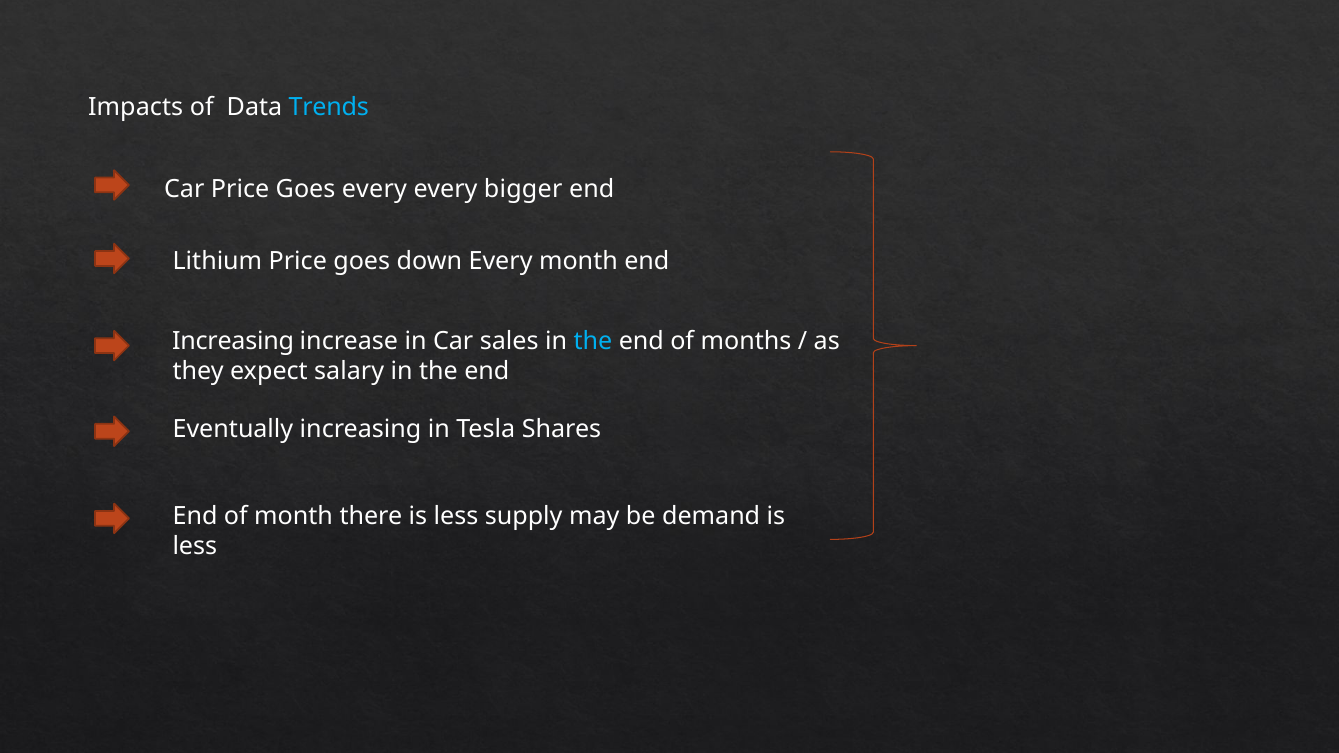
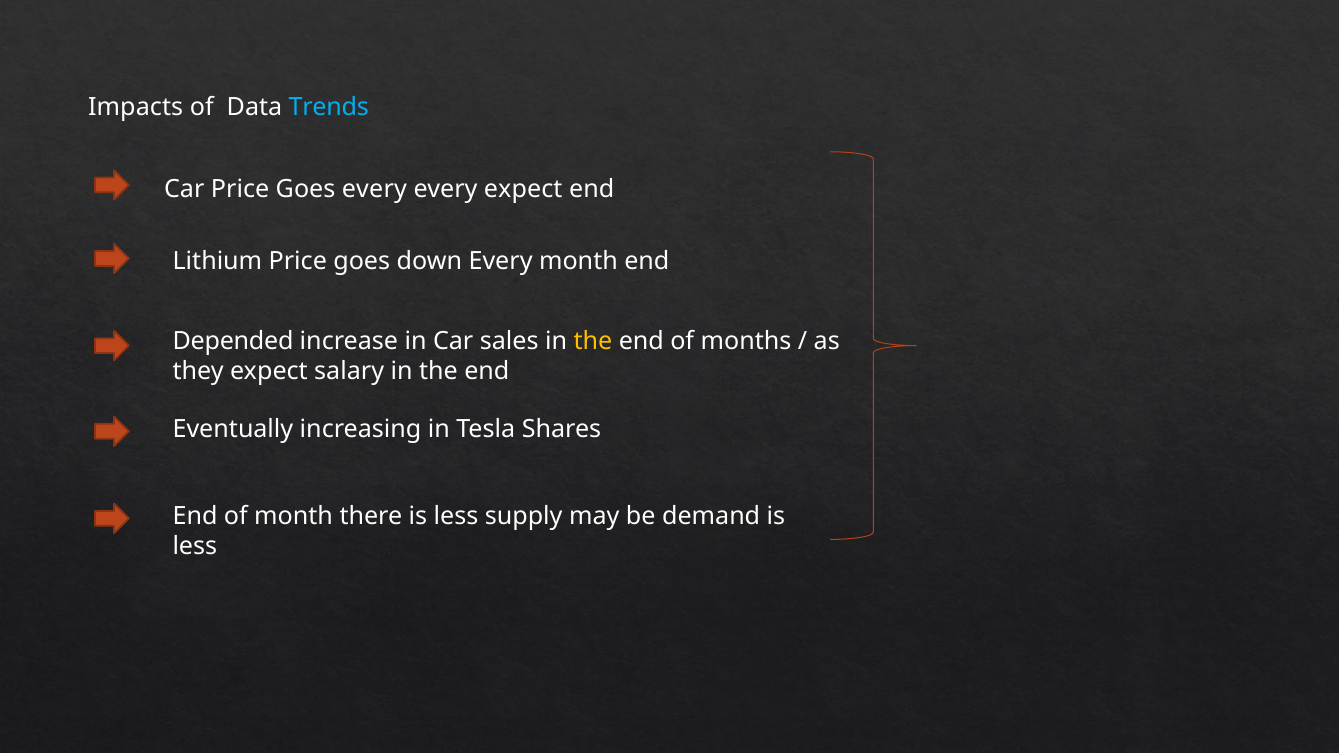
every bigger: bigger -> expect (523, 189)
Increasing: Increasing -> Depended (233, 342)
the colour: light blue -> yellow (593, 342)
